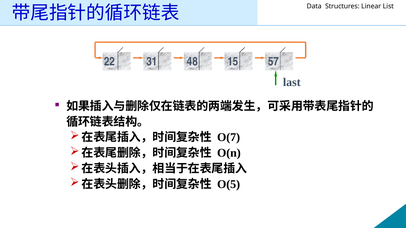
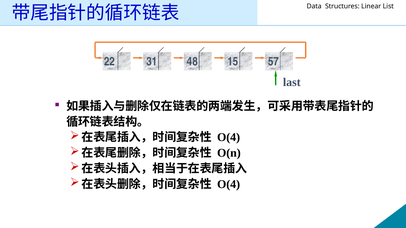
O(7: O(7 -> O(4 (229, 138)
O(5: O(5 -> O(4 (229, 185)
